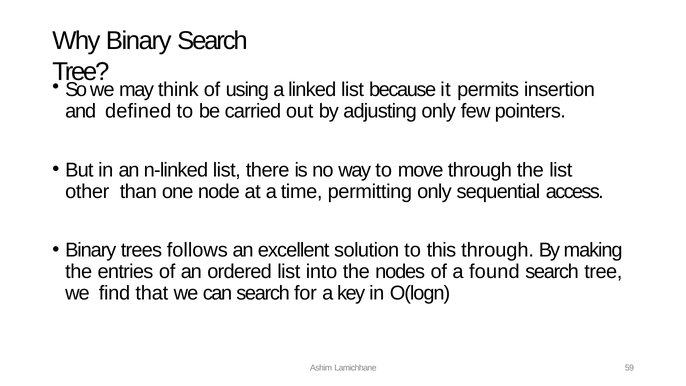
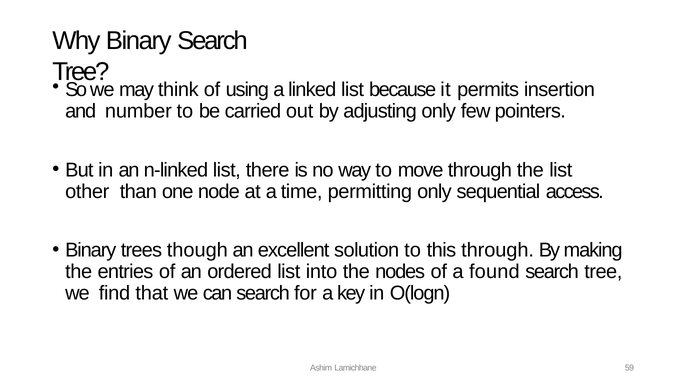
defined: defined -> number (138, 111)
follows: follows -> though (197, 250)
